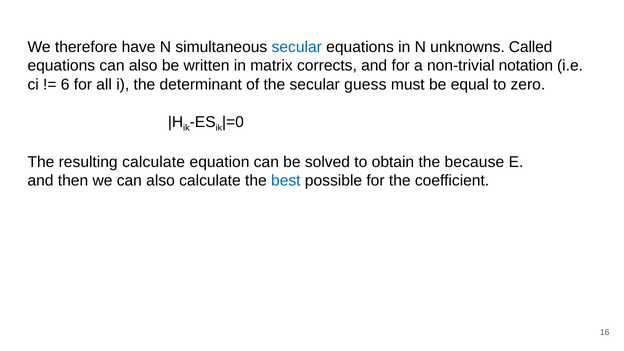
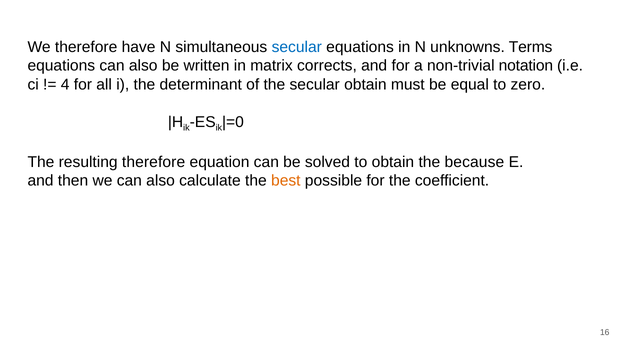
Called: Called -> Terms (531, 47)
6: 6 -> 4 (65, 85)
secular guess: guess -> obtain (365, 85)
resulting calculate: calculate -> therefore (154, 162)
best colour: blue -> orange (286, 181)
